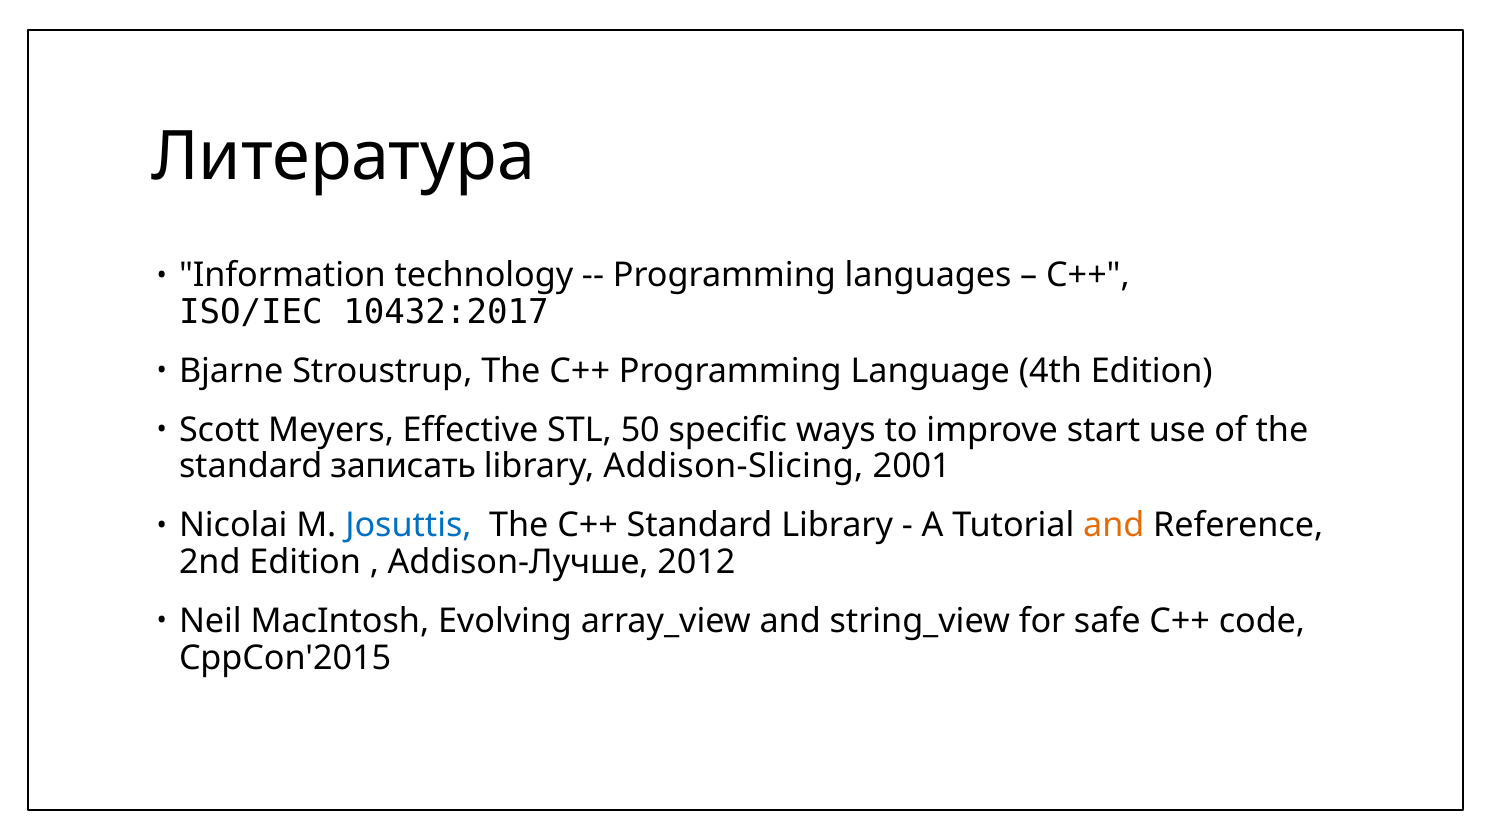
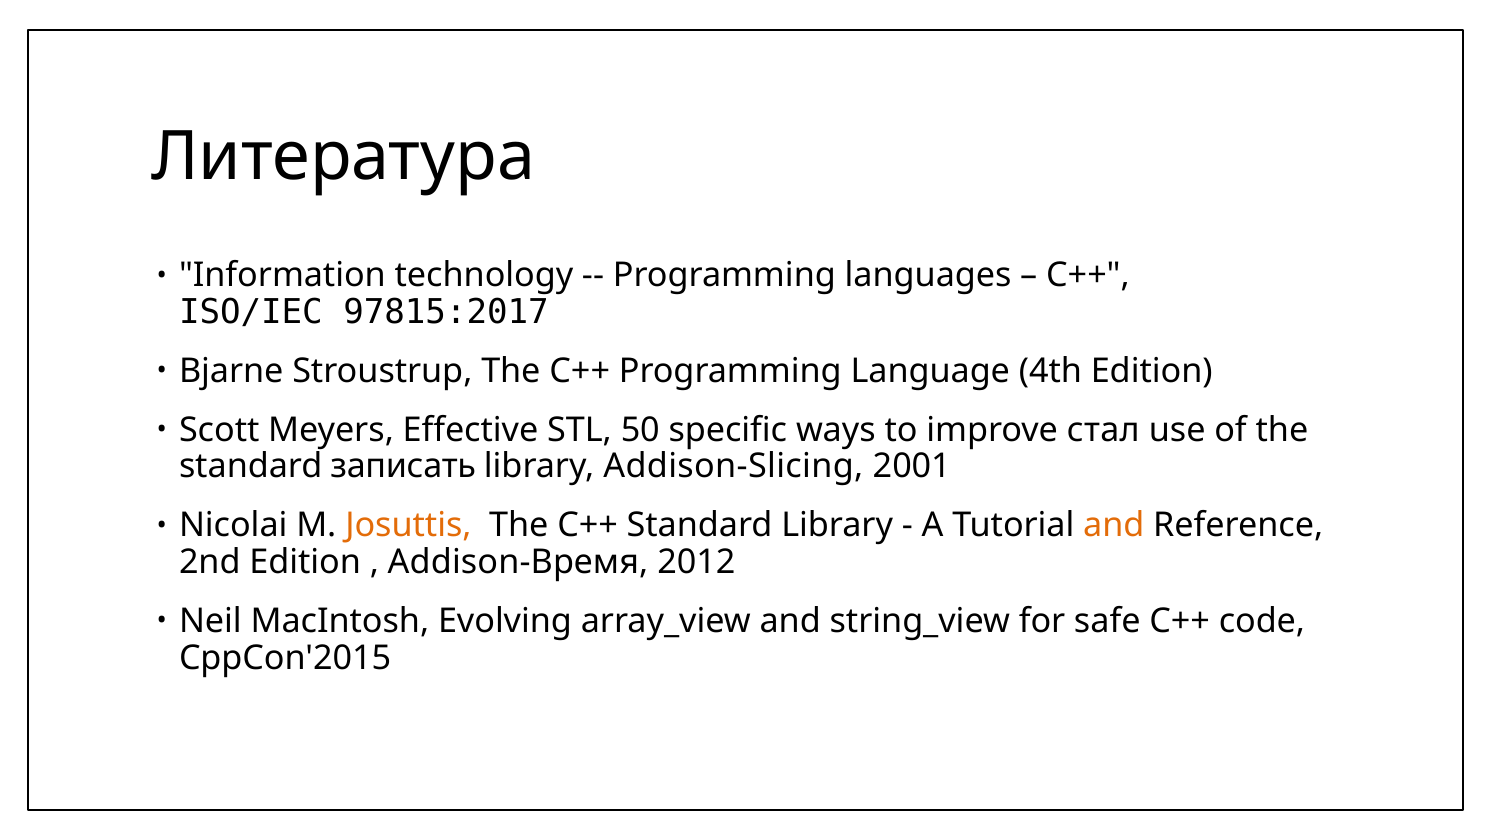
10432:2017: 10432:2017 -> 97815:2017 (446, 313)
start: start -> стал (1103, 430)
Josuttis colour: blue -> orange (408, 525)
Addison-Лучше: Addison-Лучше -> Addison-Время (518, 562)
